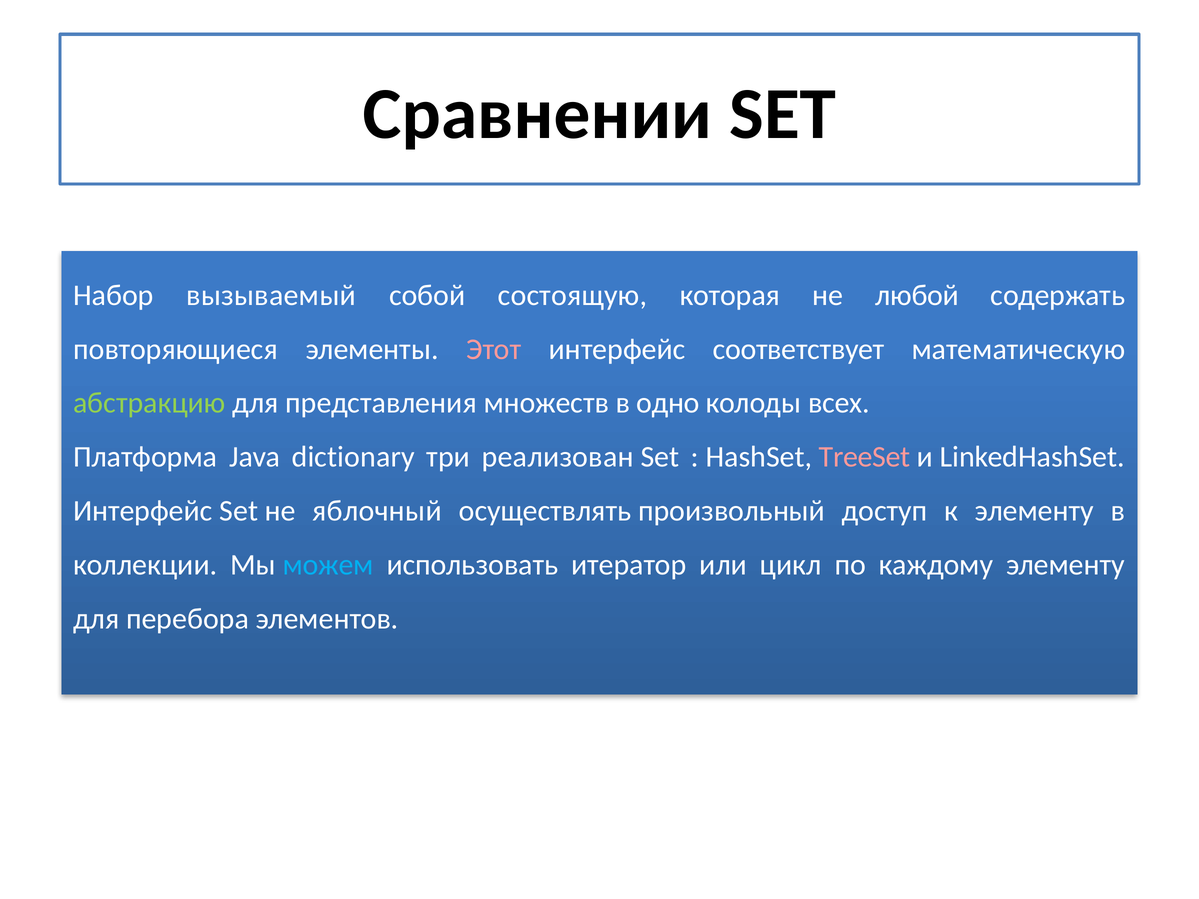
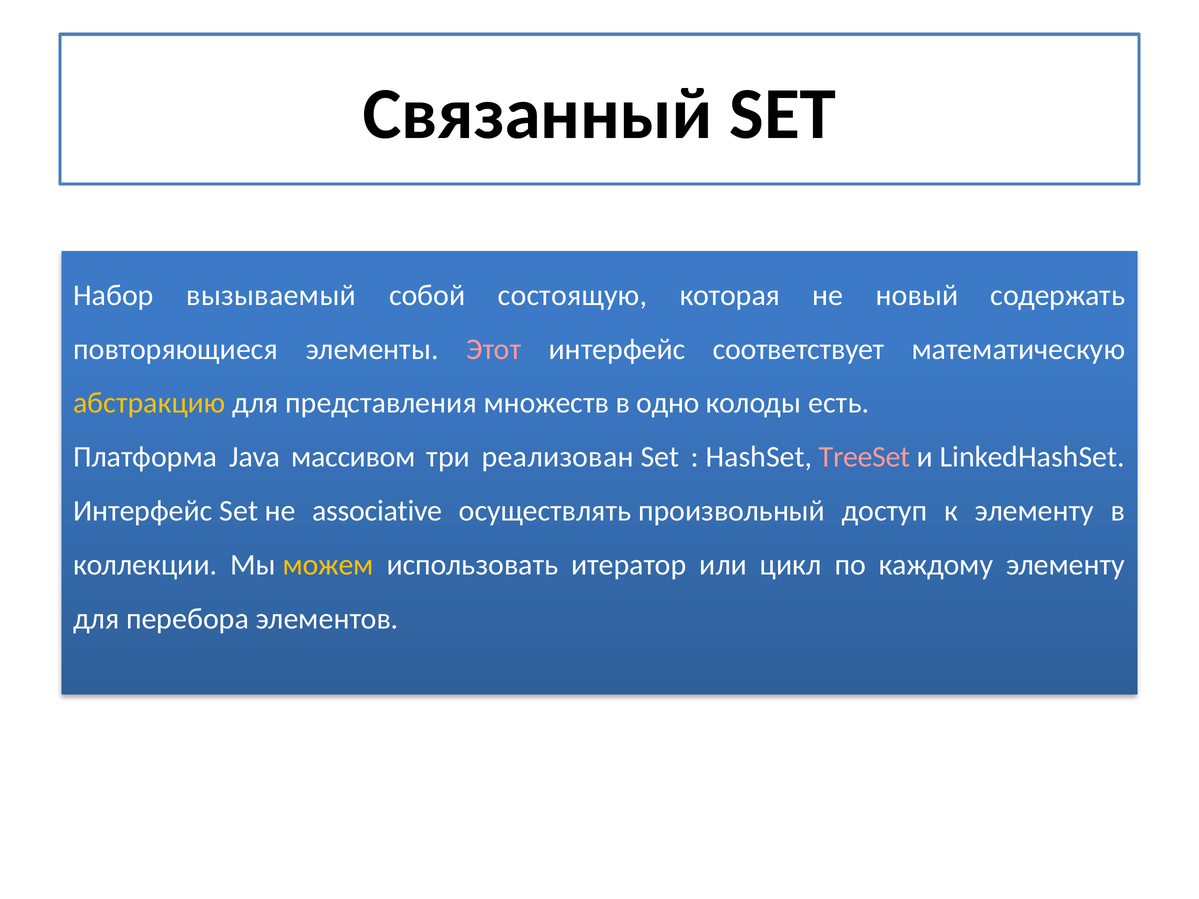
Сравнении: Сравнении -> Связанный (538, 114)
любой: любой -> новый (917, 295)
абстракцию colour: light green -> yellow (149, 403)
всех: всех -> есть (839, 403)
dictionary: dictionary -> массивом (353, 457)
яблочный: яблочный -> associative (377, 511)
можем colour: light blue -> yellow (328, 565)
